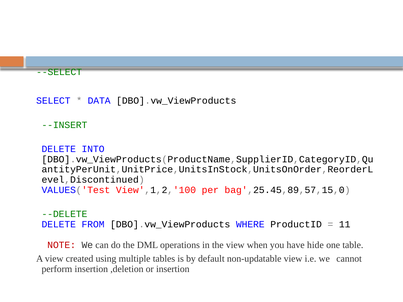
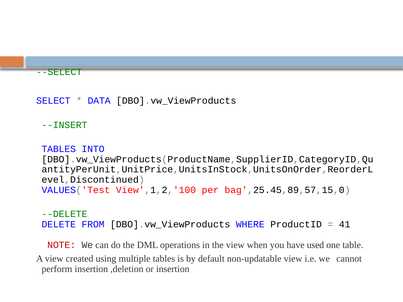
DELETE: DELETE -> TABLES (59, 149)
11: 11 -> 41 (345, 225)
hide: hide -> used (315, 245)
